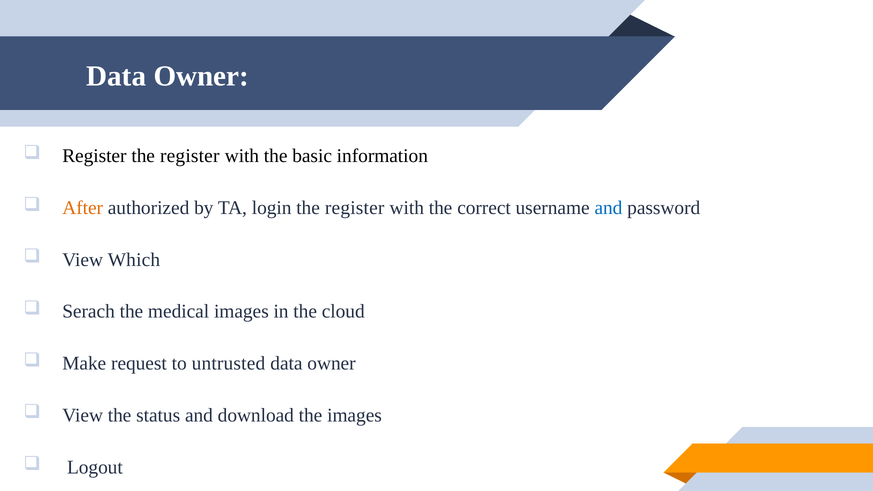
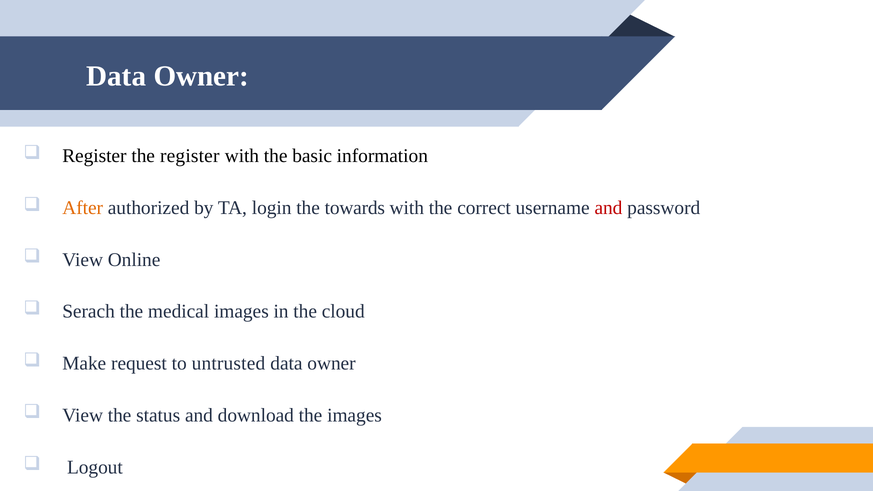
login the register: register -> towards (355, 208)
and colour: blue -> red (608, 208)
Which: Which -> Online (134, 260)
